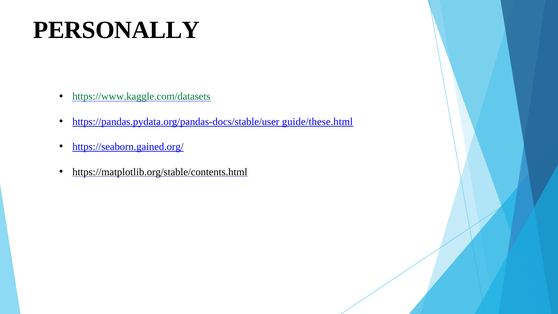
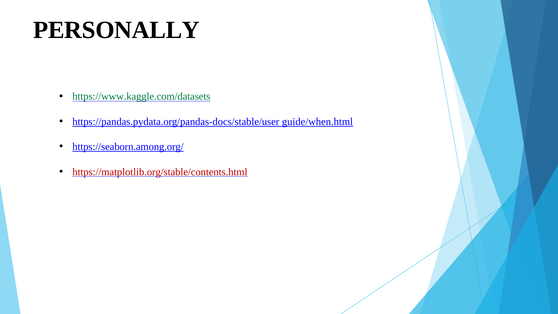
guide/these.html: guide/these.html -> guide/when.html (317, 122)
https://seaborn.gained.org/: https://seaborn.gained.org/ -> https://seaborn.among.org/ (128, 147)
https://matplotlib.org/stable/contents.html colour: black -> red (160, 172)
